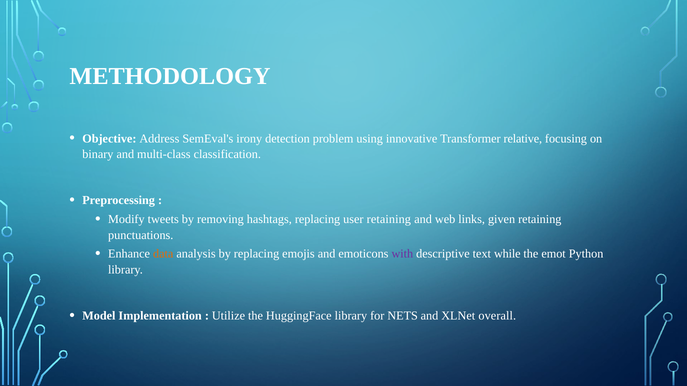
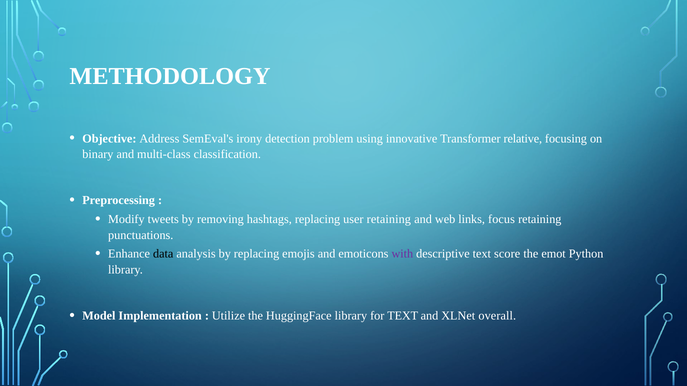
given: given -> focus (502, 220)
data colour: orange -> black (163, 254)
while: while -> score (507, 254)
for NETS: NETS -> TEXT (403, 316)
